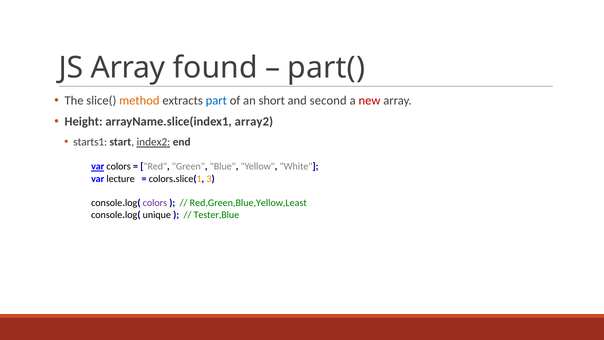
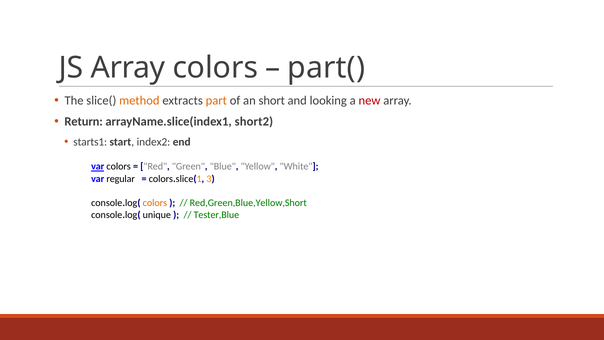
Array found: found -> colors (215, 68)
part colour: blue -> orange (216, 100)
second: second -> looking (328, 100)
Height: Height -> Return (84, 122)
array2: array2 -> short2 (254, 122)
index2 underline: present -> none (153, 142)
lecture: lecture -> regular (121, 179)
colors colour: purple -> orange (155, 203)
Red,Green,Blue,Yellow,Least: Red,Green,Blue,Yellow,Least -> Red,Green,Blue,Yellow,Short (248, 203)
